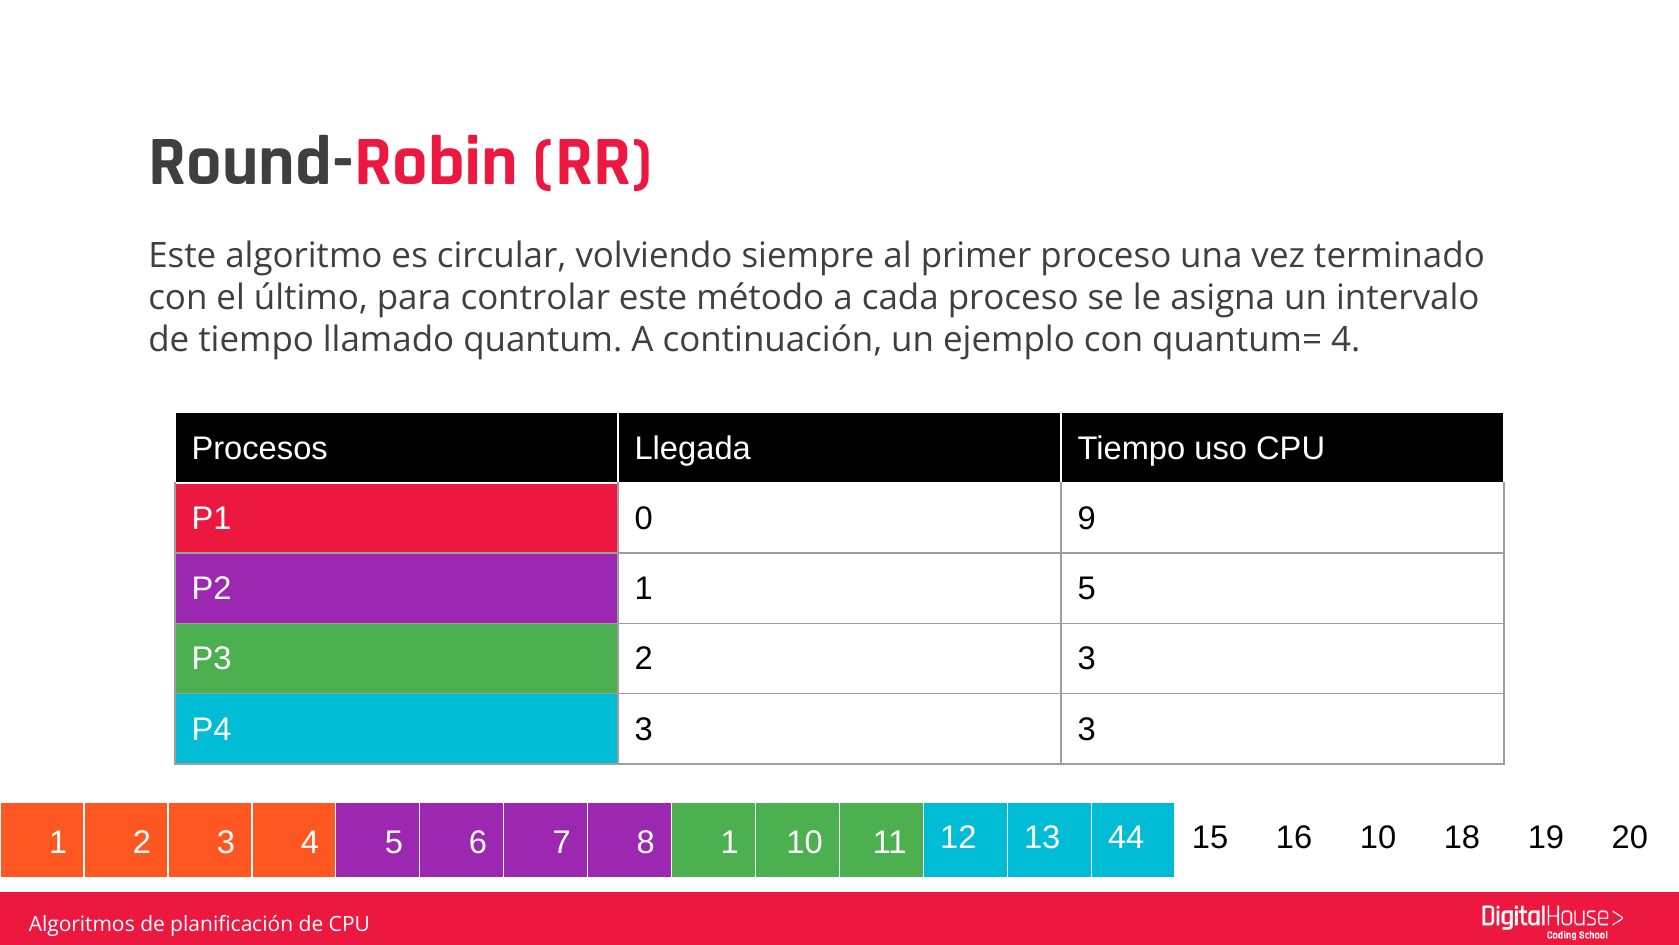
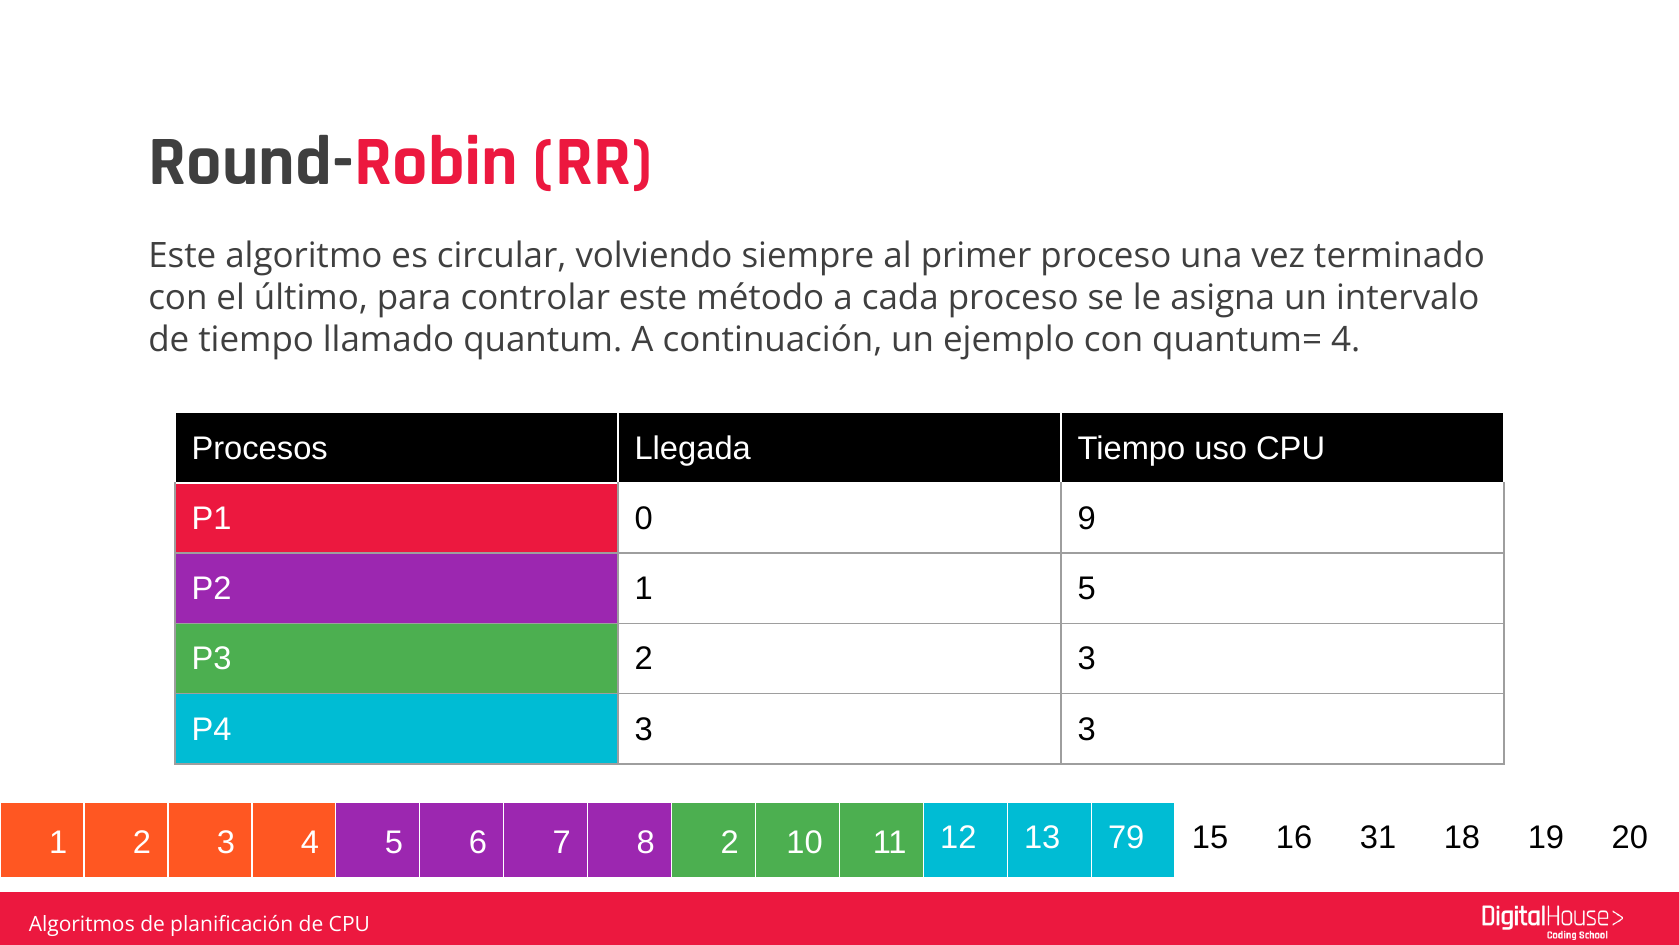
8 1: 1 -> 2 (730, 843)
44: 44 -> 79 (1126, 837)
16 10: 10 -> 31 (1378, 837)
